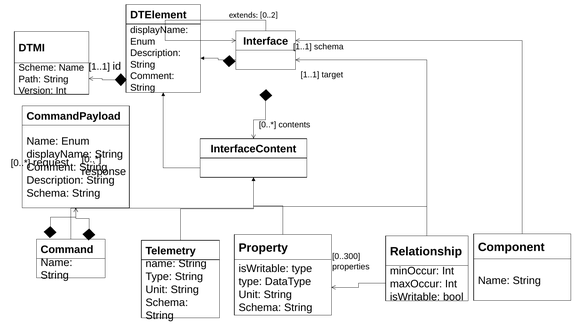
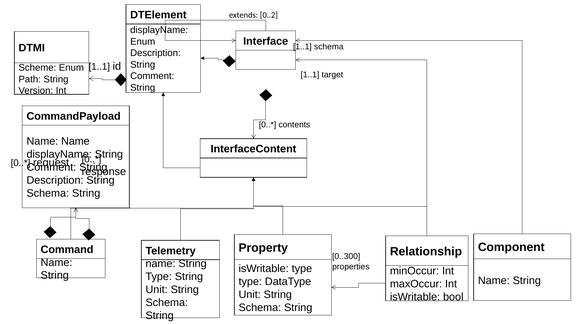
Scheme Name: Name -> Enum (71, 68)
Name Enum: Enum -> Name (75, 141)
